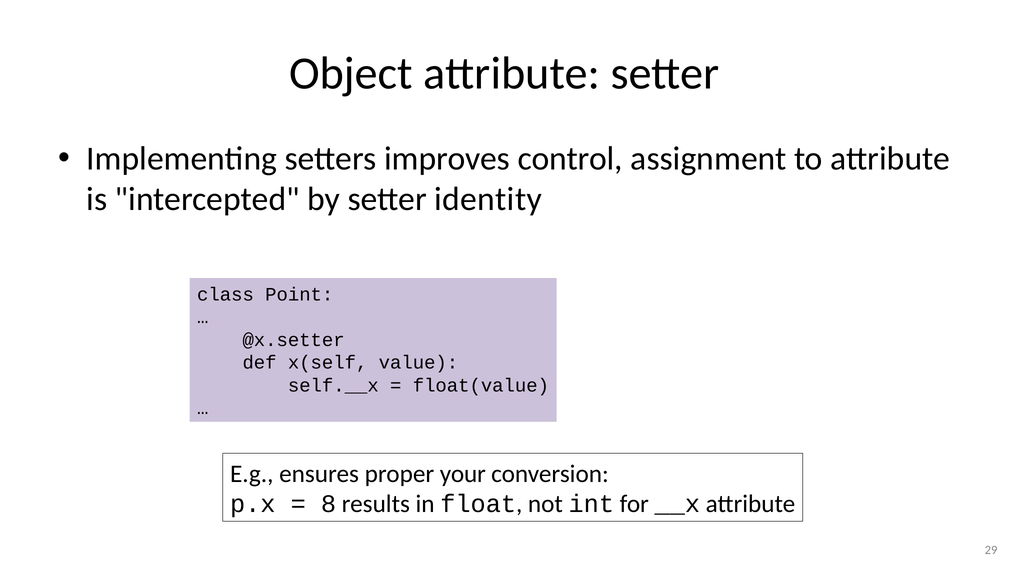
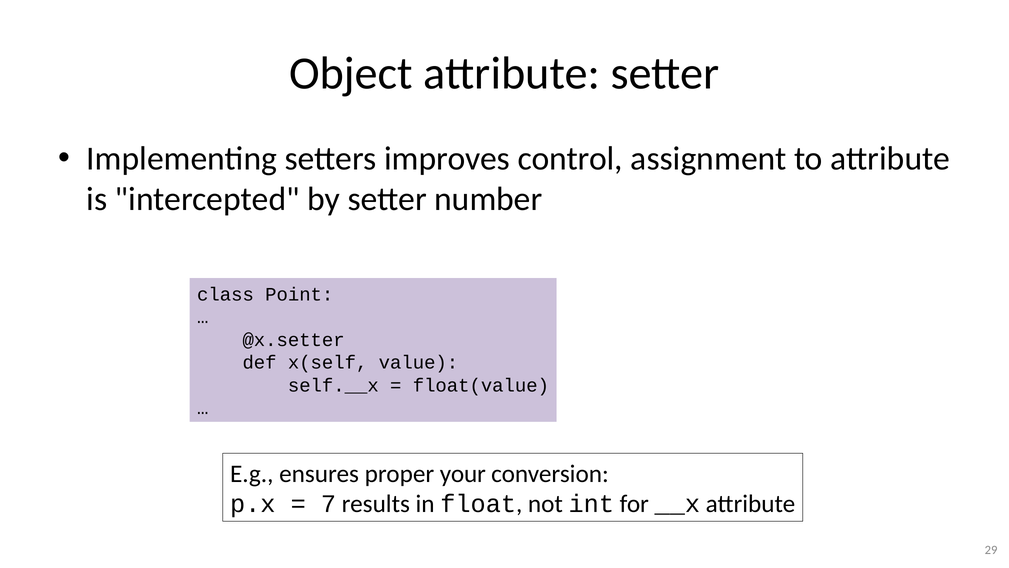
identity: identity -> number (488, 199)
8: 8 -> 7 (329, 504)
